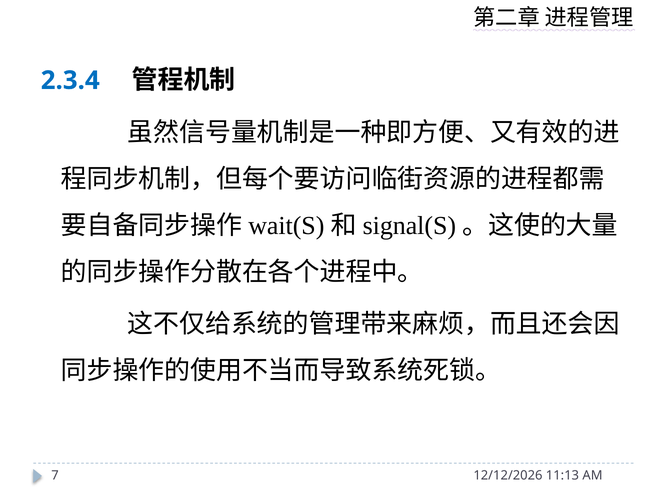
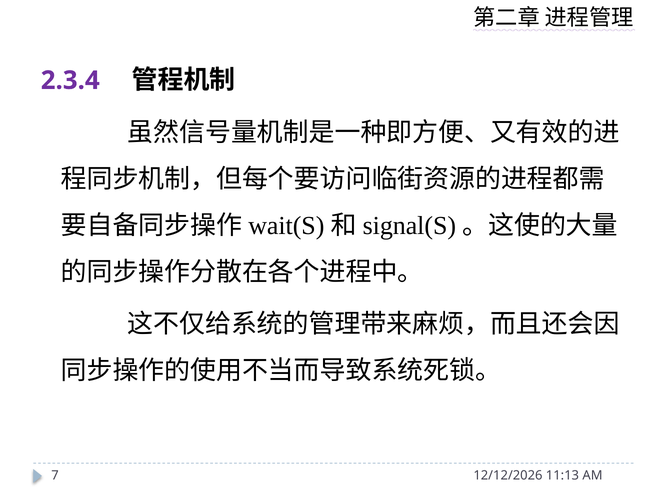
2.3.4 colour: blue -> purple (70, 80)
